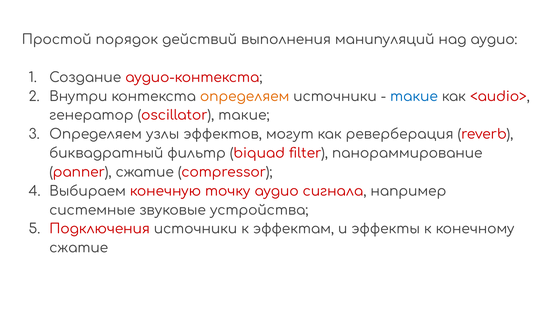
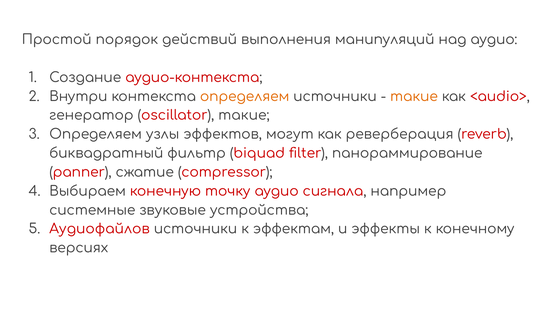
такие colour: blue -> orange (414, 96)
Подключения: Подключения -> Аудиофайлов (99, 229)
сжатие: сжатие -> версиях (79, 248)
